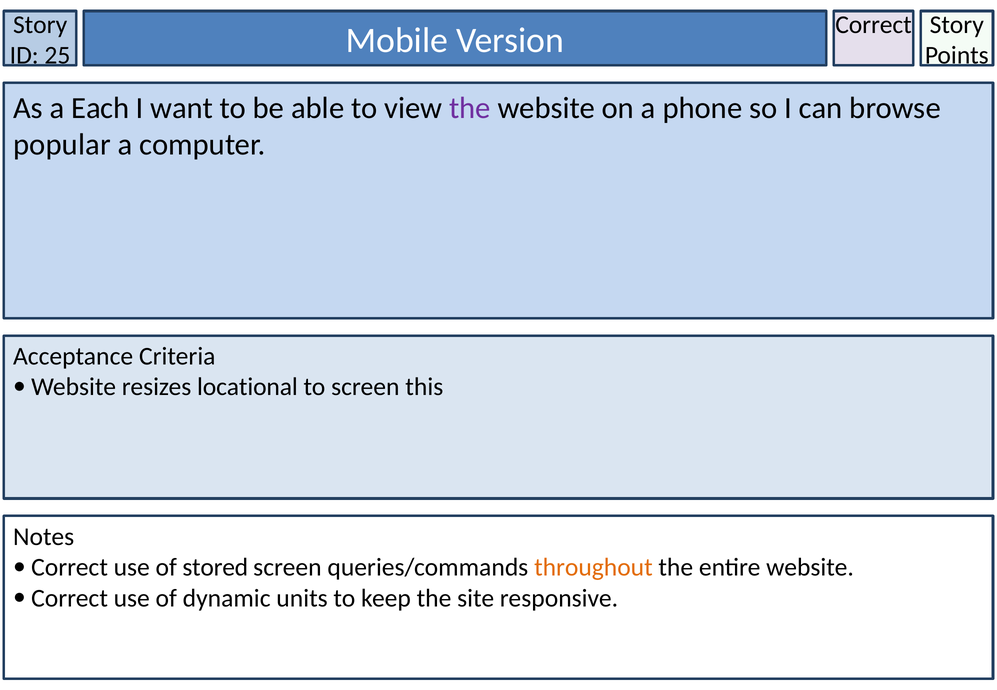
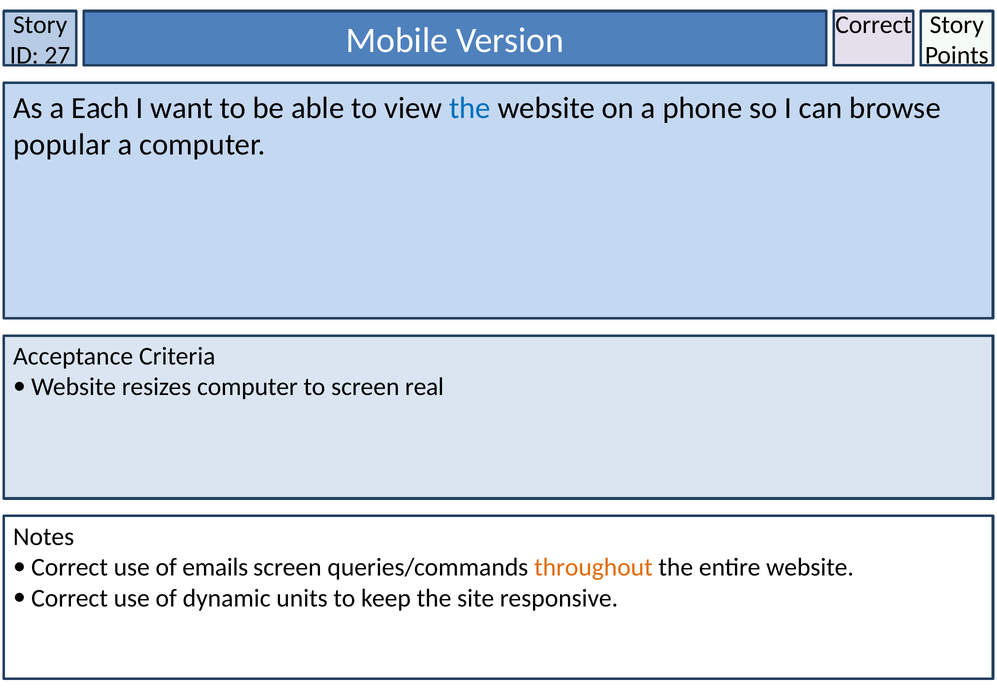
25: 25 -> 27 (57, 55)
the colour: purple -> blue (470, 108)
resizes locational: locational -> computer (247, 387)
this: this -> real (424, 387)
stored: stored -> emails (215, 568)
